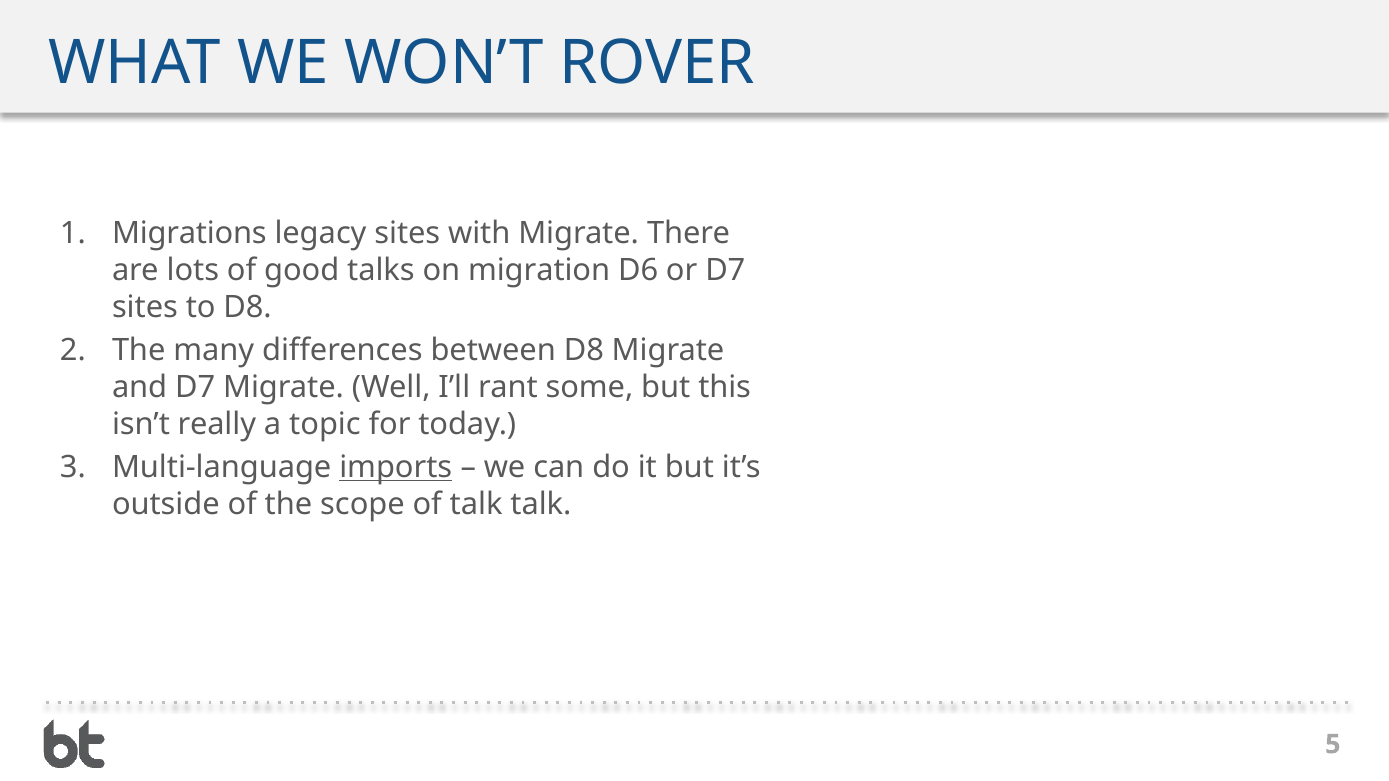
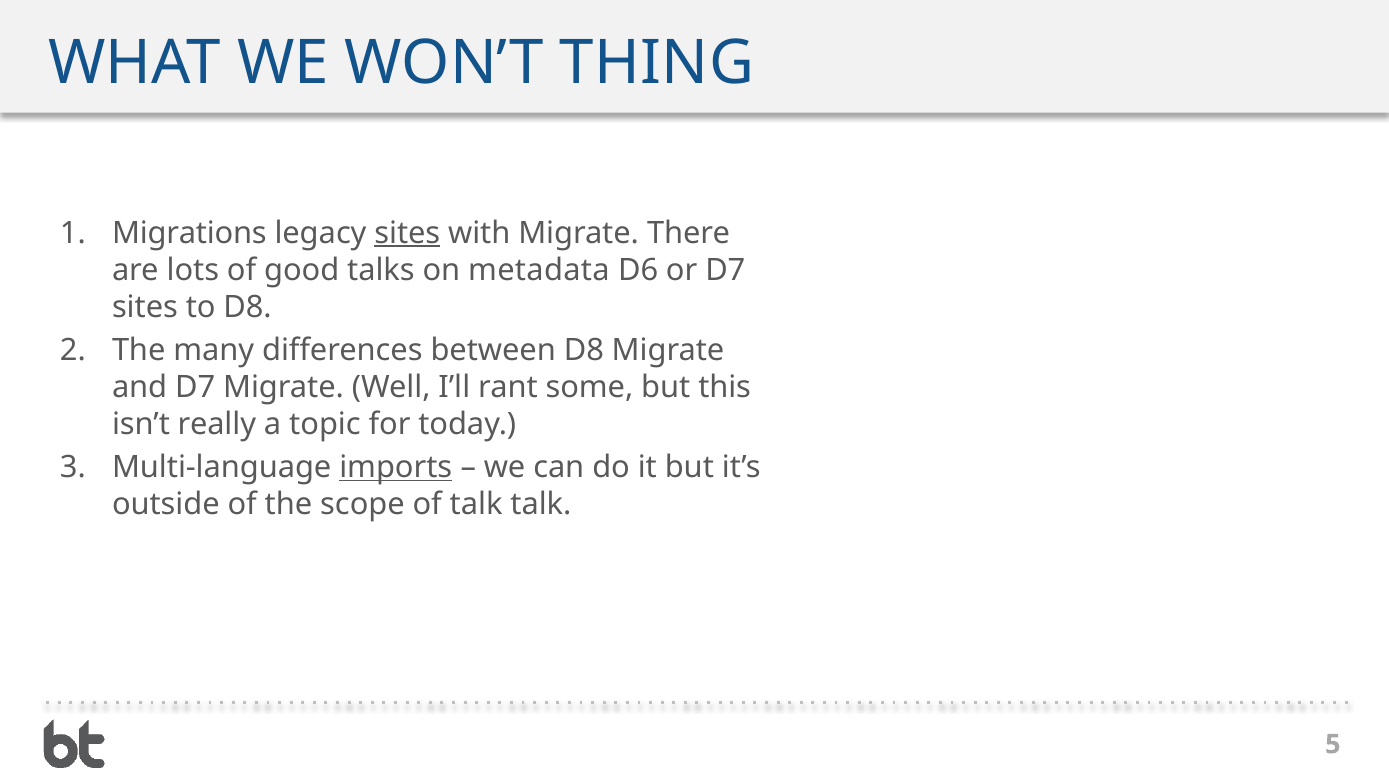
ROVER: ROVER -> THING (657, 64)
sites underline: none -> present (407, 233)
migration: migration -> metadata (539, 270)
